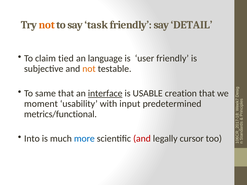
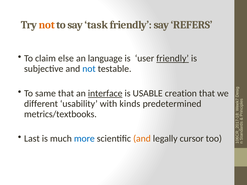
DETAIL: DETAIL -> REFERS (192, 25)
tied: tied -> else (66, 58)
friendly underline: none -> present (173, 58)
not colour: orange -> blue (89, 69)
moment: moment -> different (41, 104)
input: input -> kinds (130, 104)
metrics/functional: metrics/functional -> metrics/textbooks (60, 114)
Into: Into -> Last (32, 139)
and colour: red -> orange (142, 139)
